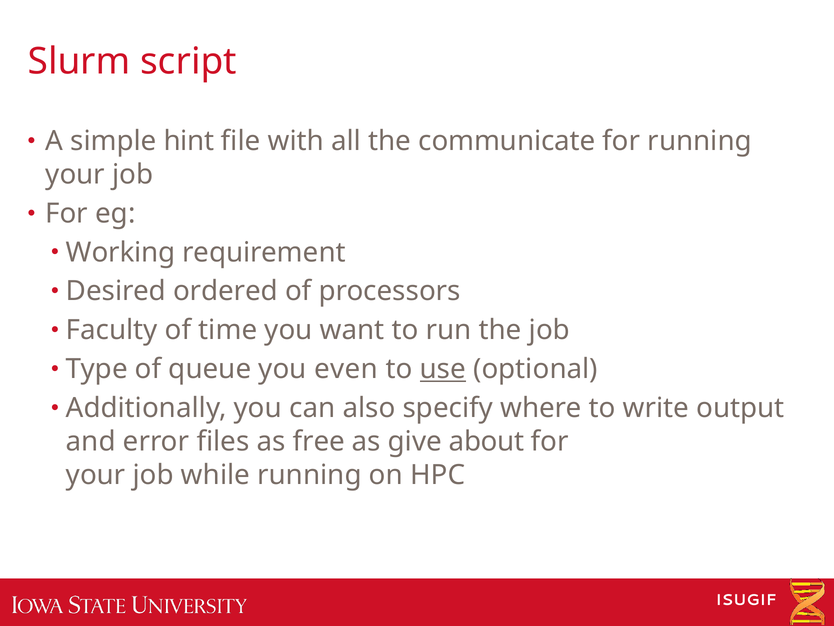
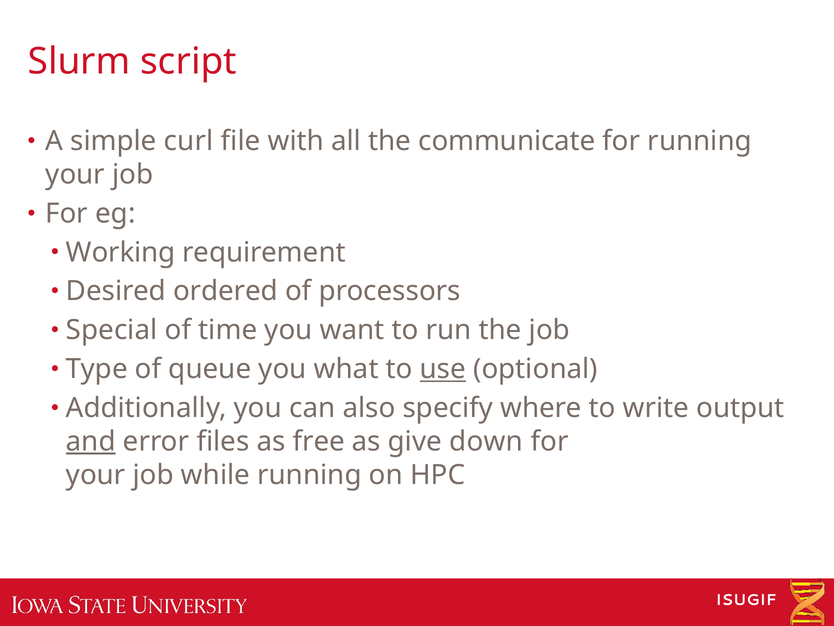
hint: hint -> curl (189, 141)
Faculty: Faculty -> Special (112, 330)
even: even -> what (346, 369)
and underline: none -> present (91, 441)
about: about -> down (486, 441)
